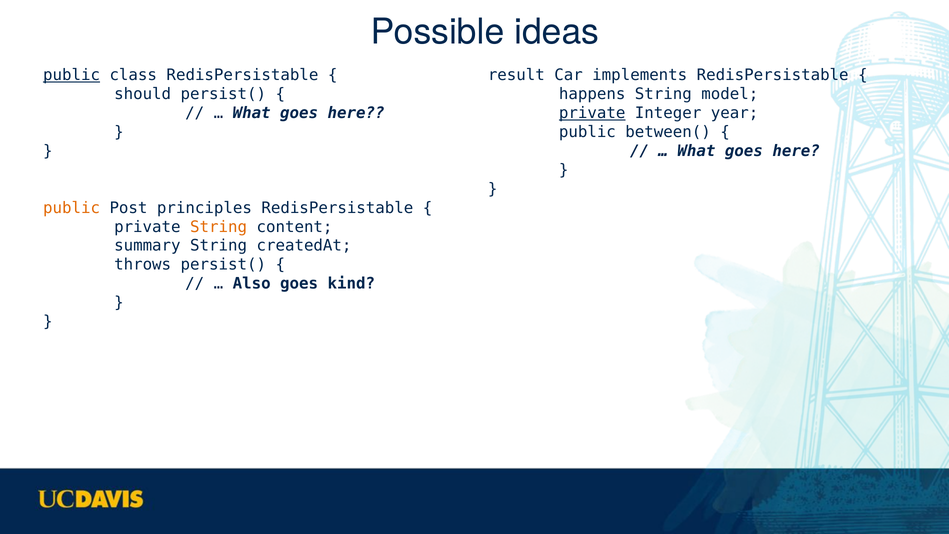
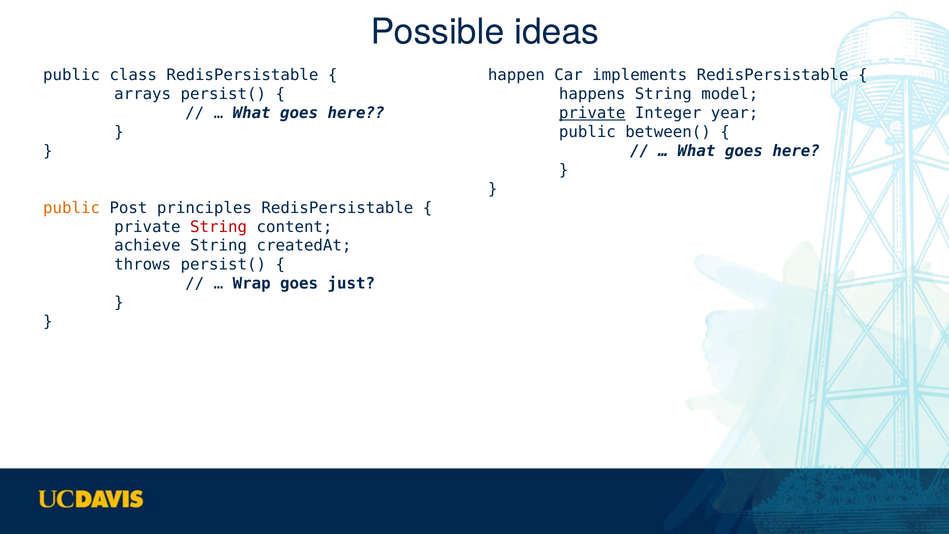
public underline: present -> none (72, 75)
result: result -> happen (516, 75)
should: should -> arrays (143, 94)
String colour: orange -> red (219, 227)
summary: summary -> achieve (147, 246)
Also: Also -> Wrap (252, 284)
kind: kind -> just (351, 284)
